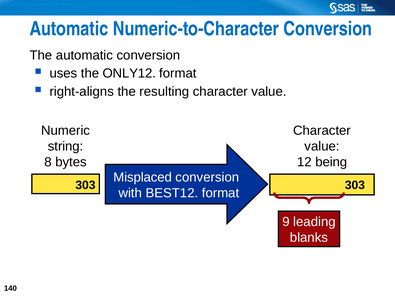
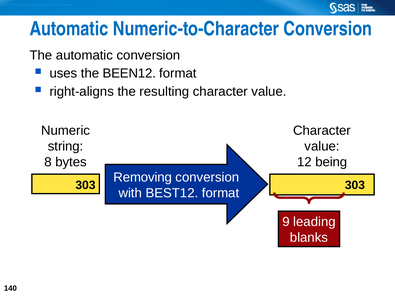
ONLY12: ONLY12 -> BEEN12 (129, 73)
Misplaced: Misplaced -> Removing (143, 177)
